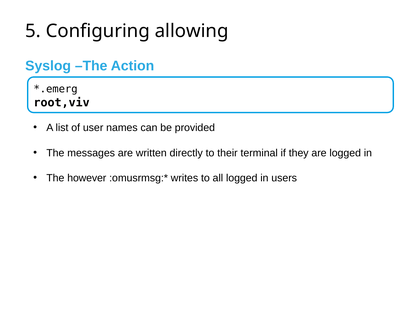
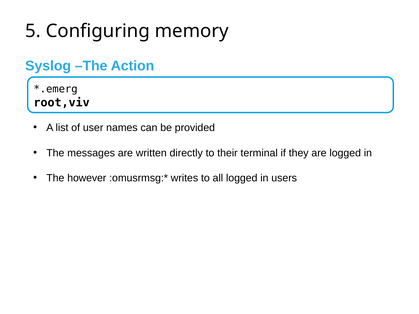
allowing: allowing -> memory (192, 31)
